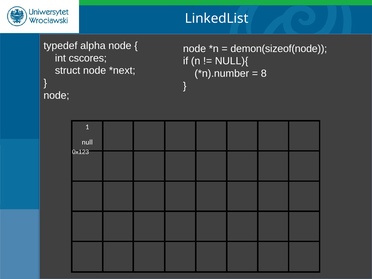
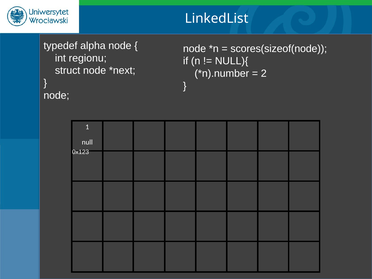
demon(sizeof(node: demon(sizeof(node -> scores(sizeof(node (279, 49)
cscores: cscores -> regionu (88, 58)
8: 8 -> 2 (264, 73)
